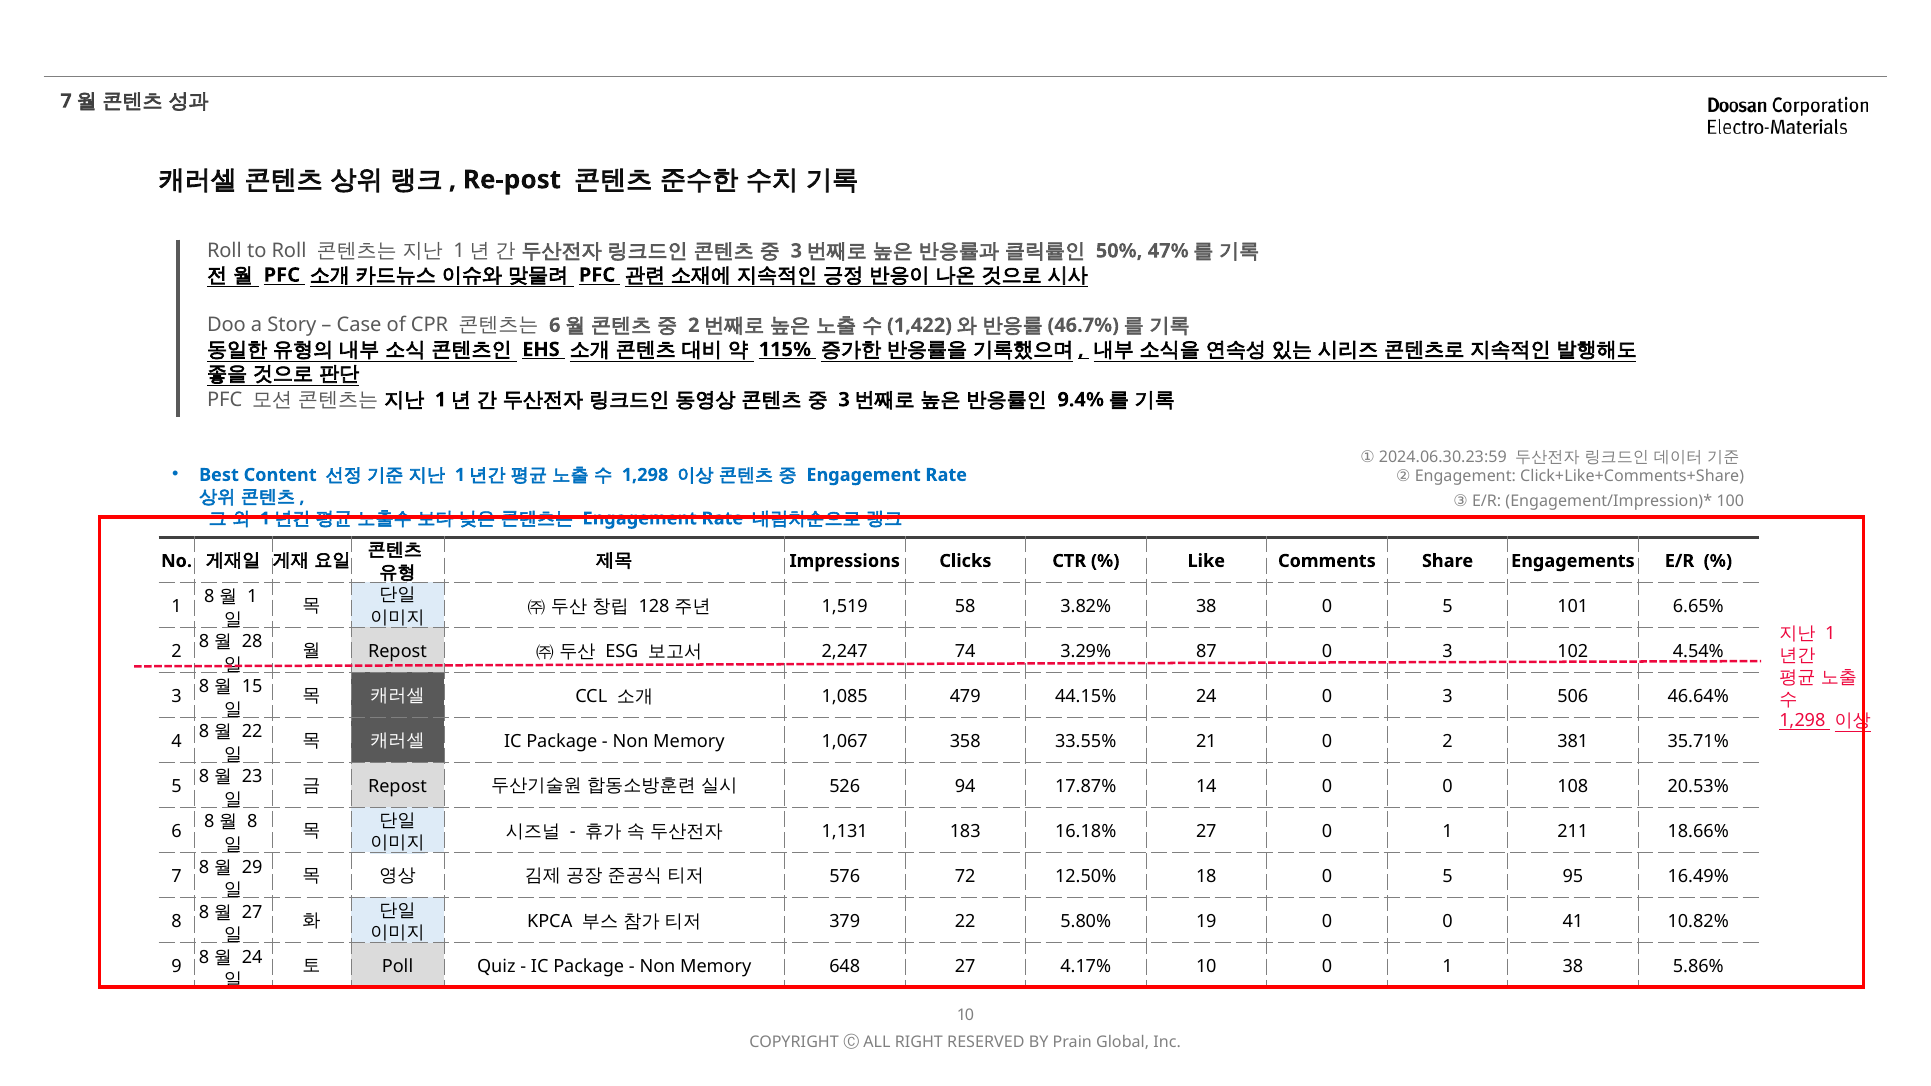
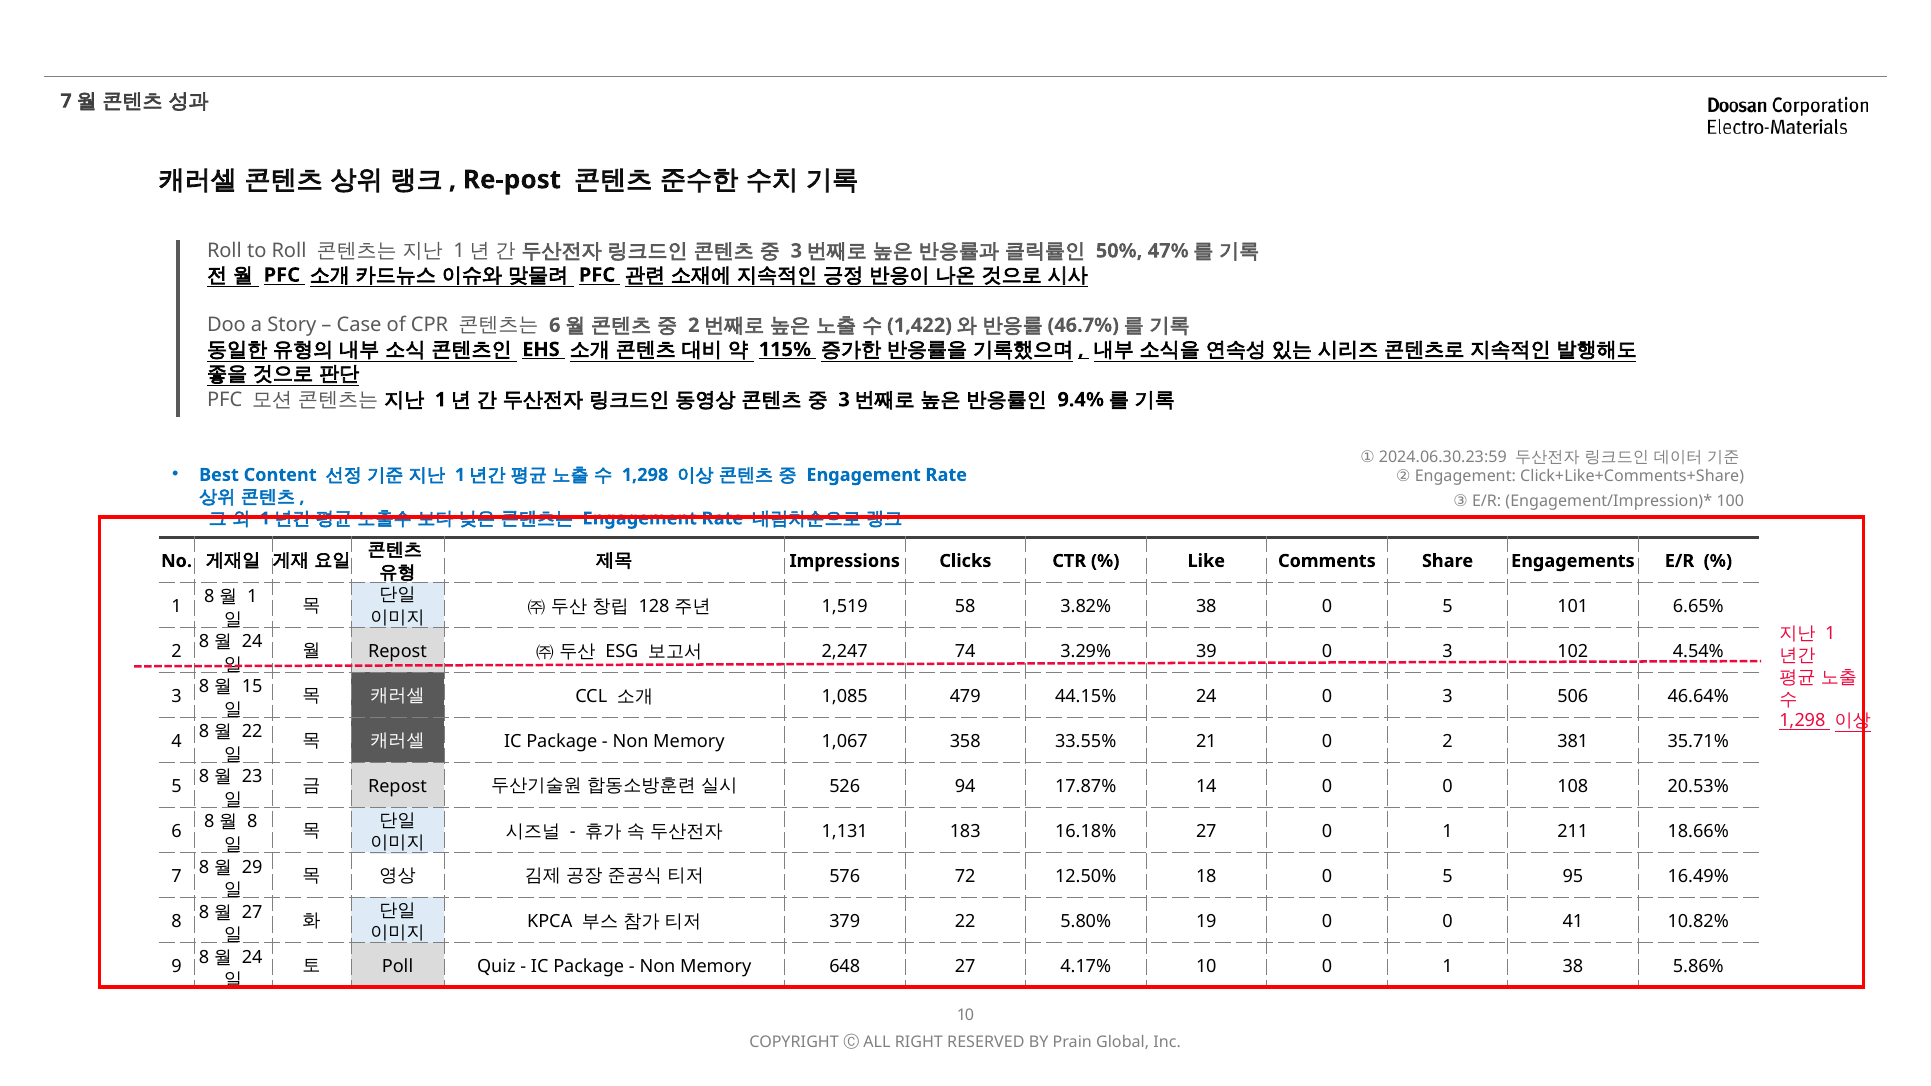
28: 28 -> 24 (252, 642)
87: 87 -> 39 (1206, 651)
